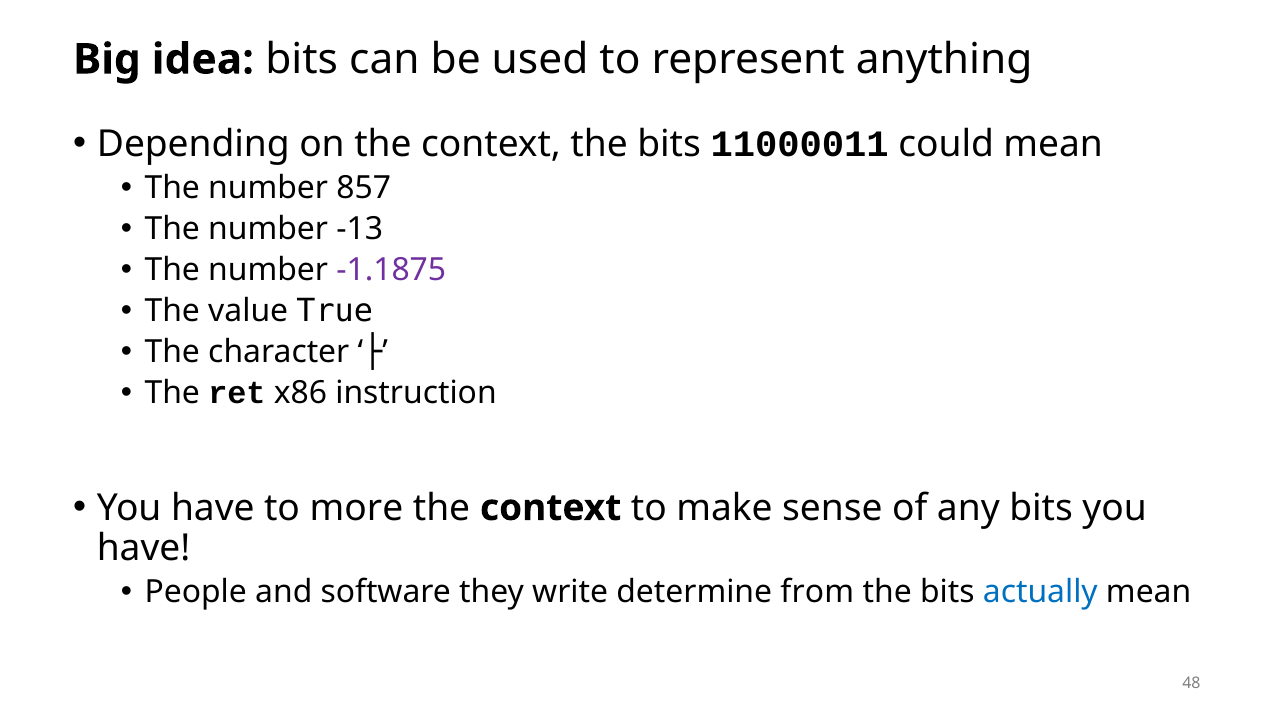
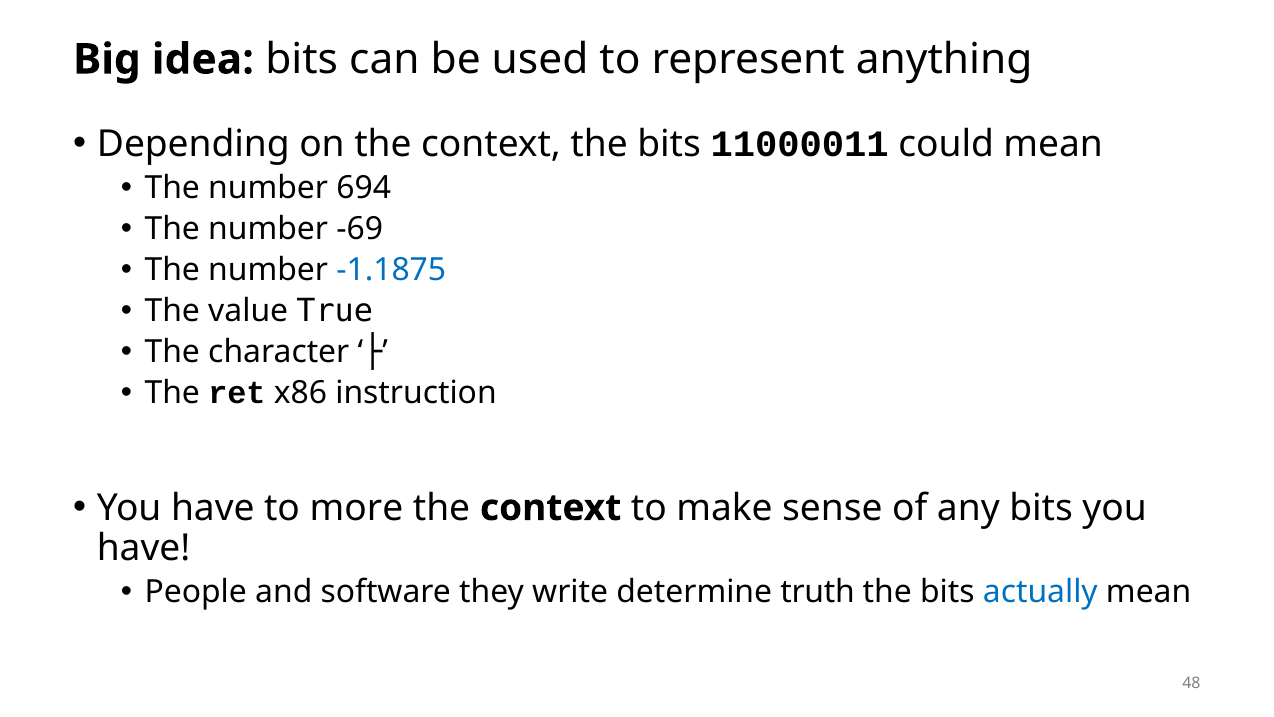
857: 857 -> 694 (364, 188)
-13: -13 -> -69 (360, 229)
-1.1875 colour: purple -> blue (391, 270)
from: from -> truth (818, 592)
